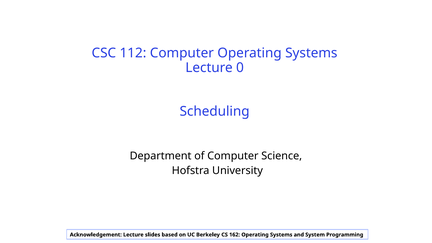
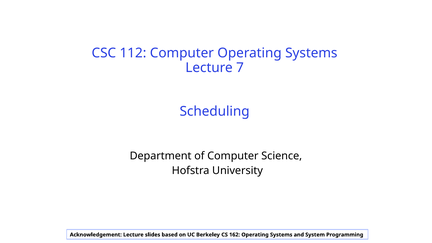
0: 0 -> 7 (240, 68)
